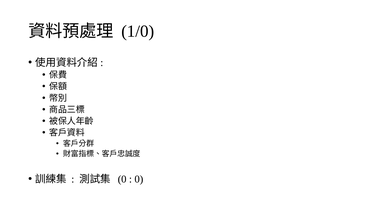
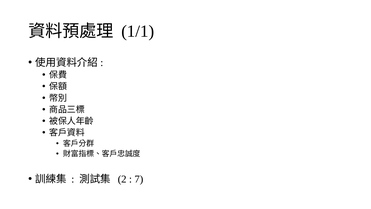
1/0: 1/0 -> 1/1 (138, 31)
0: 0 -> 2 (122, 179)
0: 0 -> 7 (139, 179)
